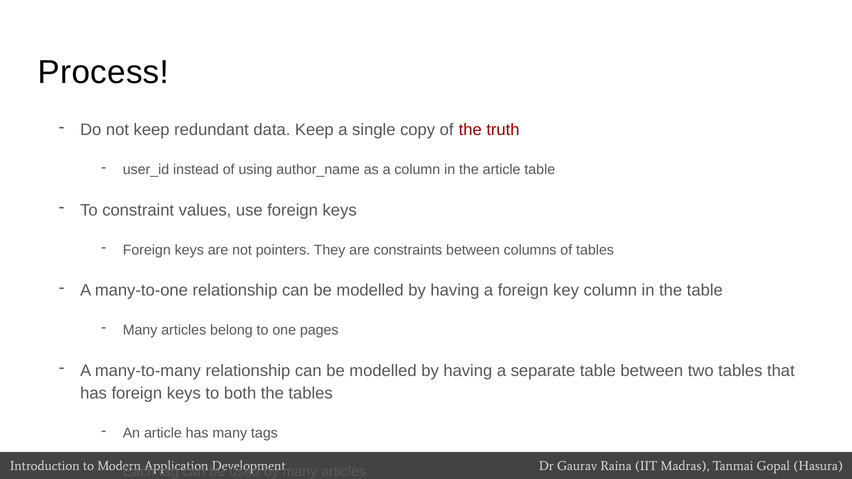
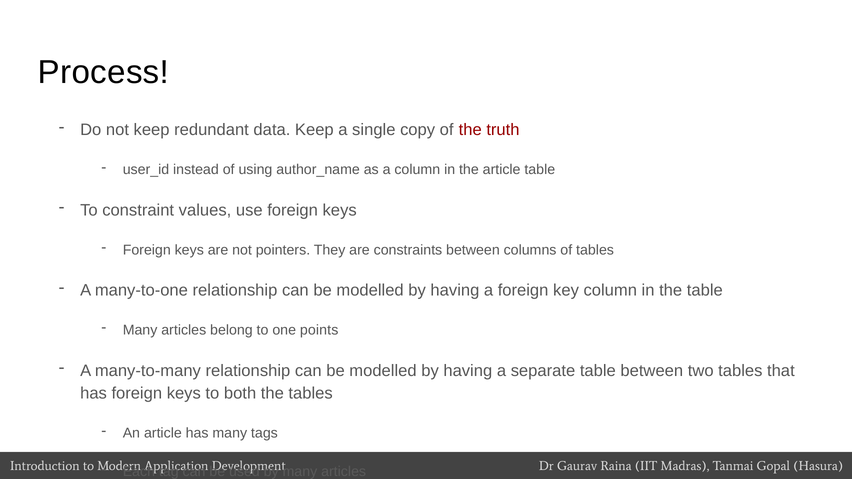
pages: pages -> points (319, 330)
